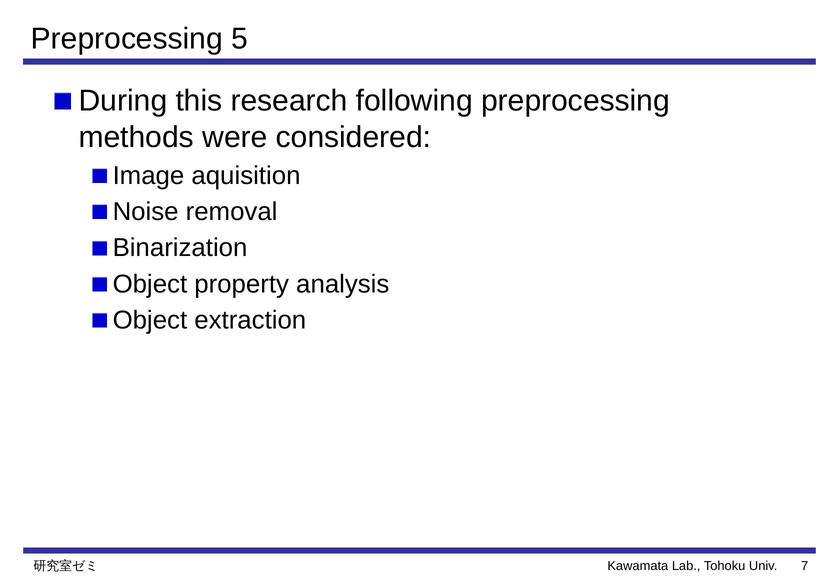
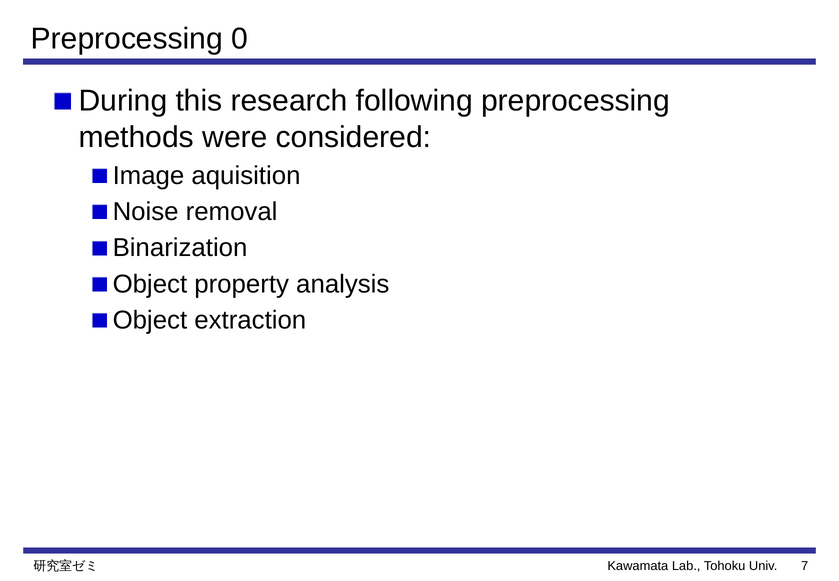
5: 5 -> 0 (240, 39)
